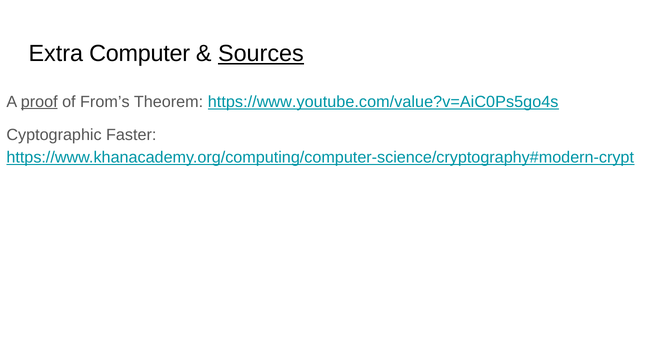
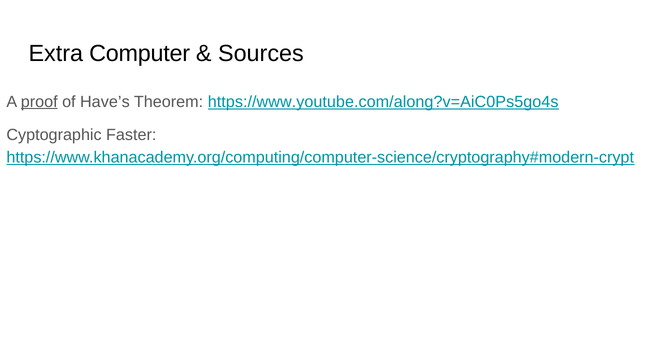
Sources underline: present -> none (261, 54)
From’s: From’s -> Have’s (105, 102)
https://www.youtube.com/value?v=AiC0Ps5go4s: https://www.youtube.com/value?v=AiC0Ps5go4s -> https://www.youtube.com/along?v=AiC0Ps5go4s (383, 102)
